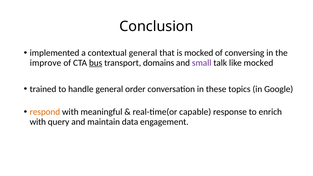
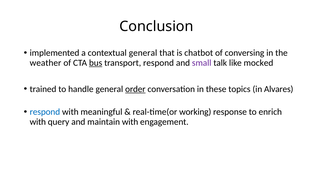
is mocked: mocked -> chatbot (199, 53)
improve: improve -> weather (46, 63)
transport domains: domains -> respond (159, 63)
order underline: none -> present (135, 89)
Google: Google -> Alvares (279, 89)
respond colour: orange -> blue (45, 112)
capable: capable -> working (195, 112)
maintain data: data -> with (130, 122)
